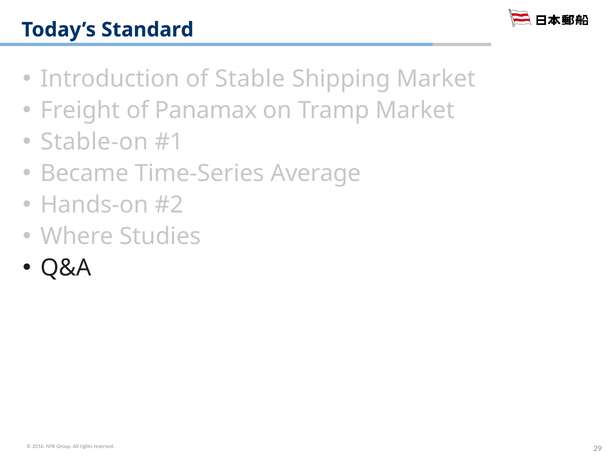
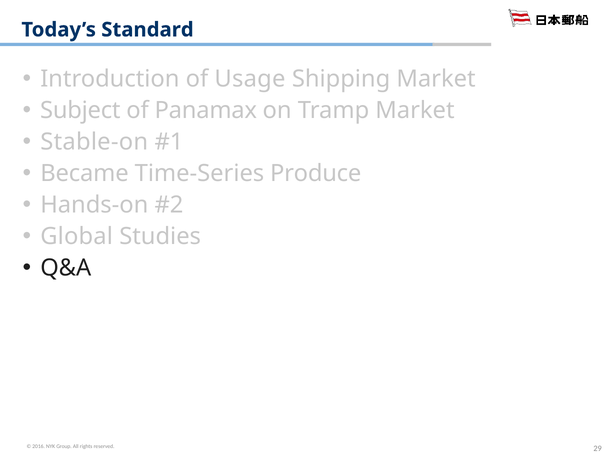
Stable: Stable -> Usage (250, 79)
Freight: Freight -> Subject (80, 110)
Average: Average -> Produce (316, 173)
Where: Where -> Global (77, 237)
